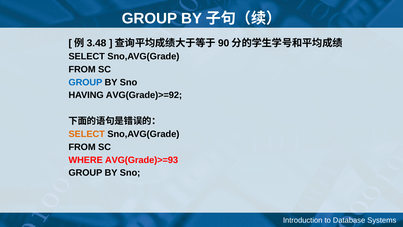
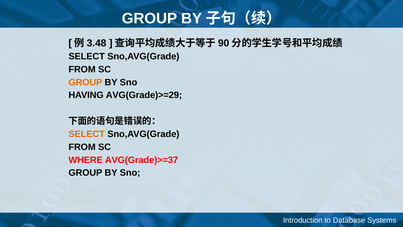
GROUP colour: blue -> orange (85, 82)
AVG(Grade)>=92: AVG(Grade)>=92 -> AVG(Grade)>=29 (144, 95)
AVG(Grade)>=93: AVG(Grade)>=93 -> AVG(Grade)>=37 (142, 160)
